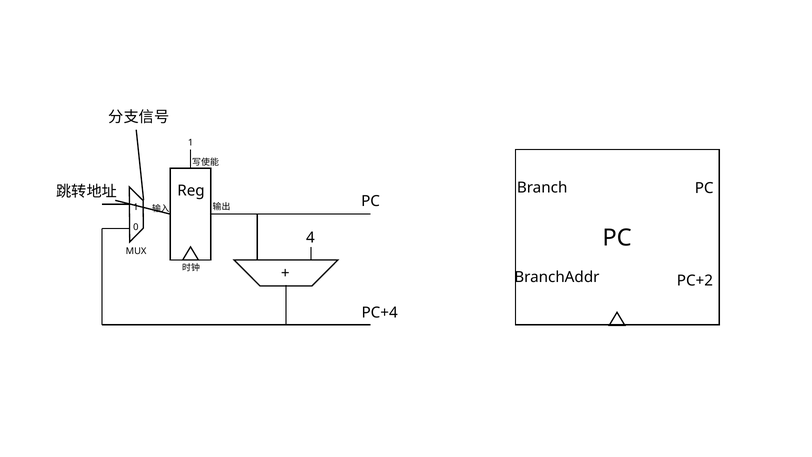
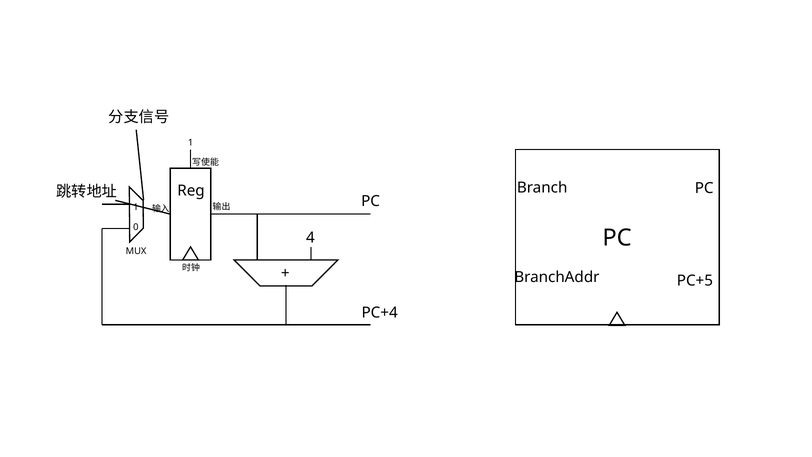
PC+2: PC+2 -> PC+5 (695, 281)
